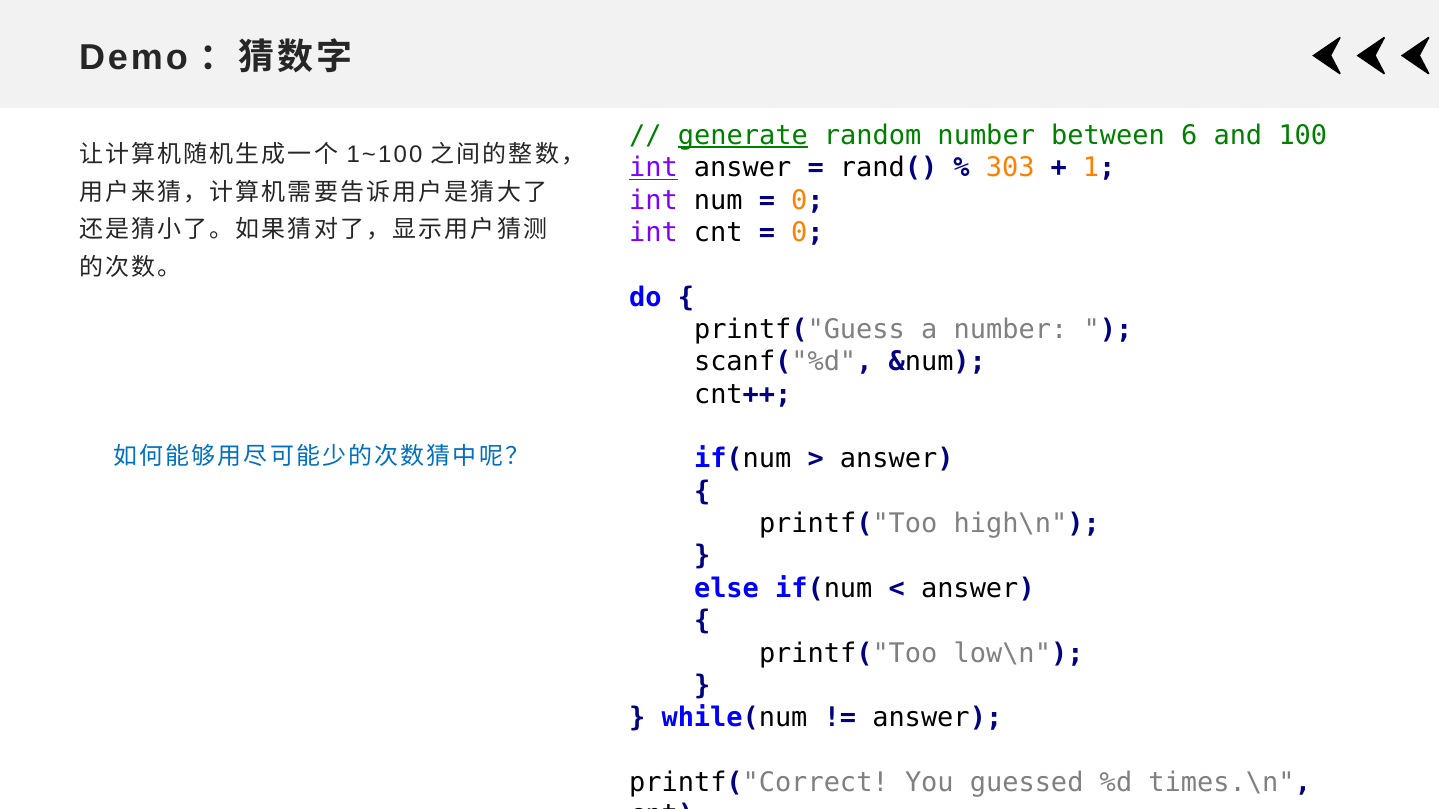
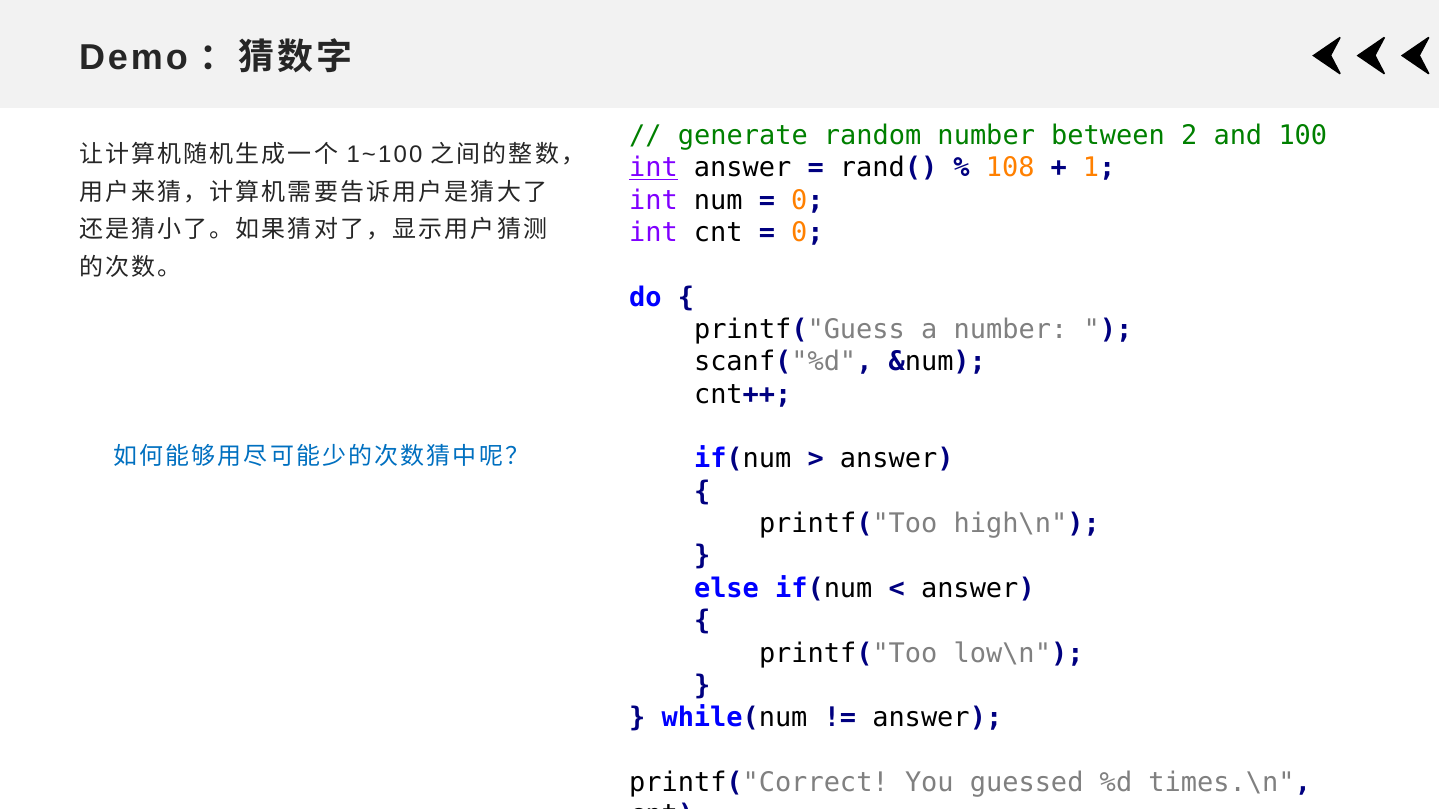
generate underline: present -> none (743, 135)
6: 6 -> 2 (1189, 135)
303: 303 -> 108 (1010, 168)
